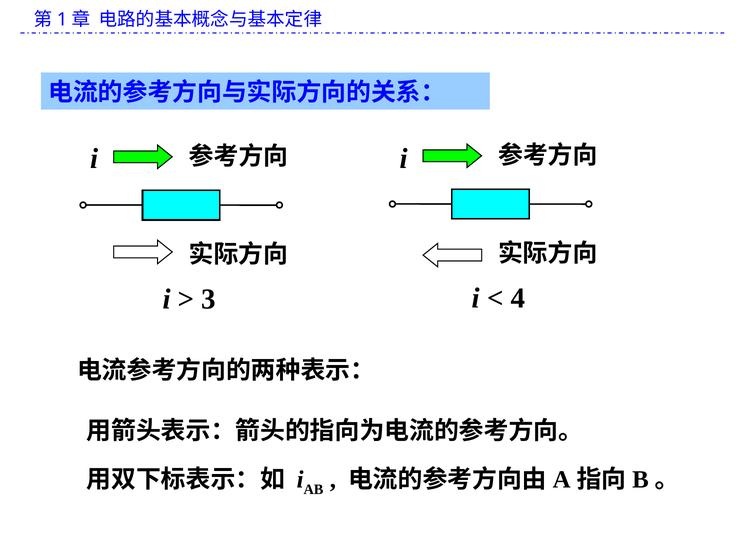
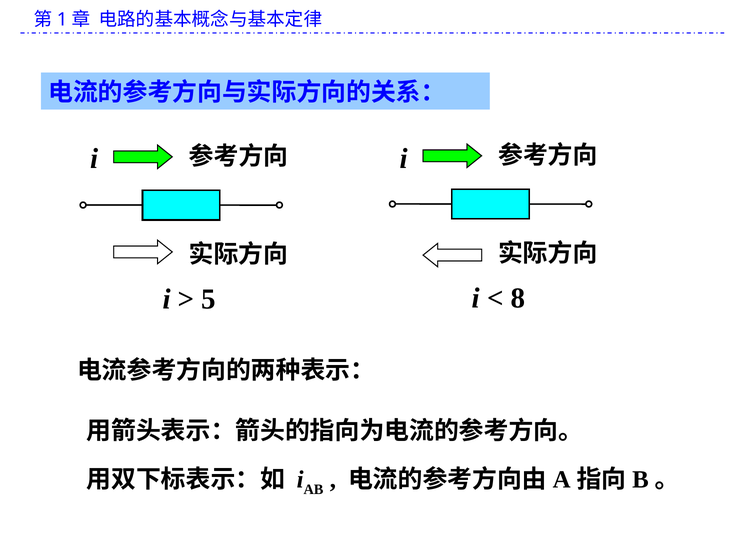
4: 4 -> 8 (518, 298)
3: 3 -> 5 (209, 299)
